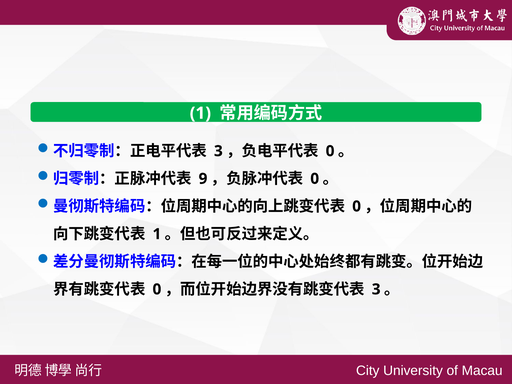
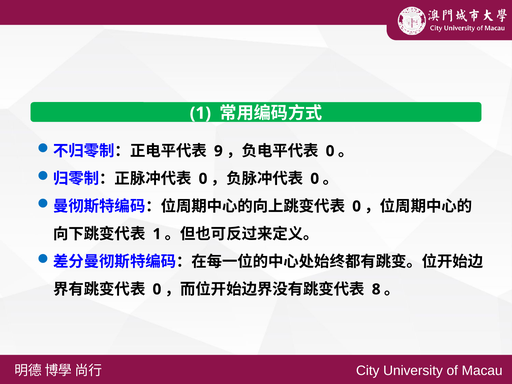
3: 3 -> 9 (218, 151)
9: 9 -> 0 (203, 179)
3: 3 -> 8 (376, 289)
